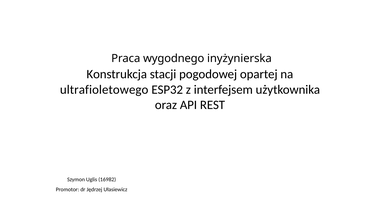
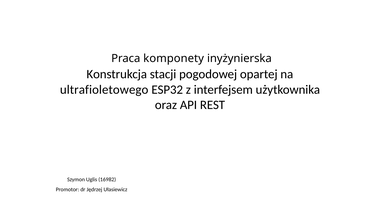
wygodnego: wygodnego -> komponety (174, 58)
